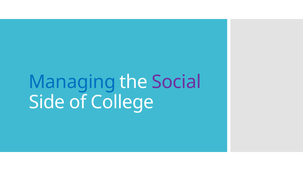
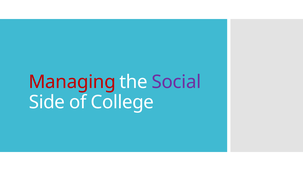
Managing colour: blue -> red (72, 82)
